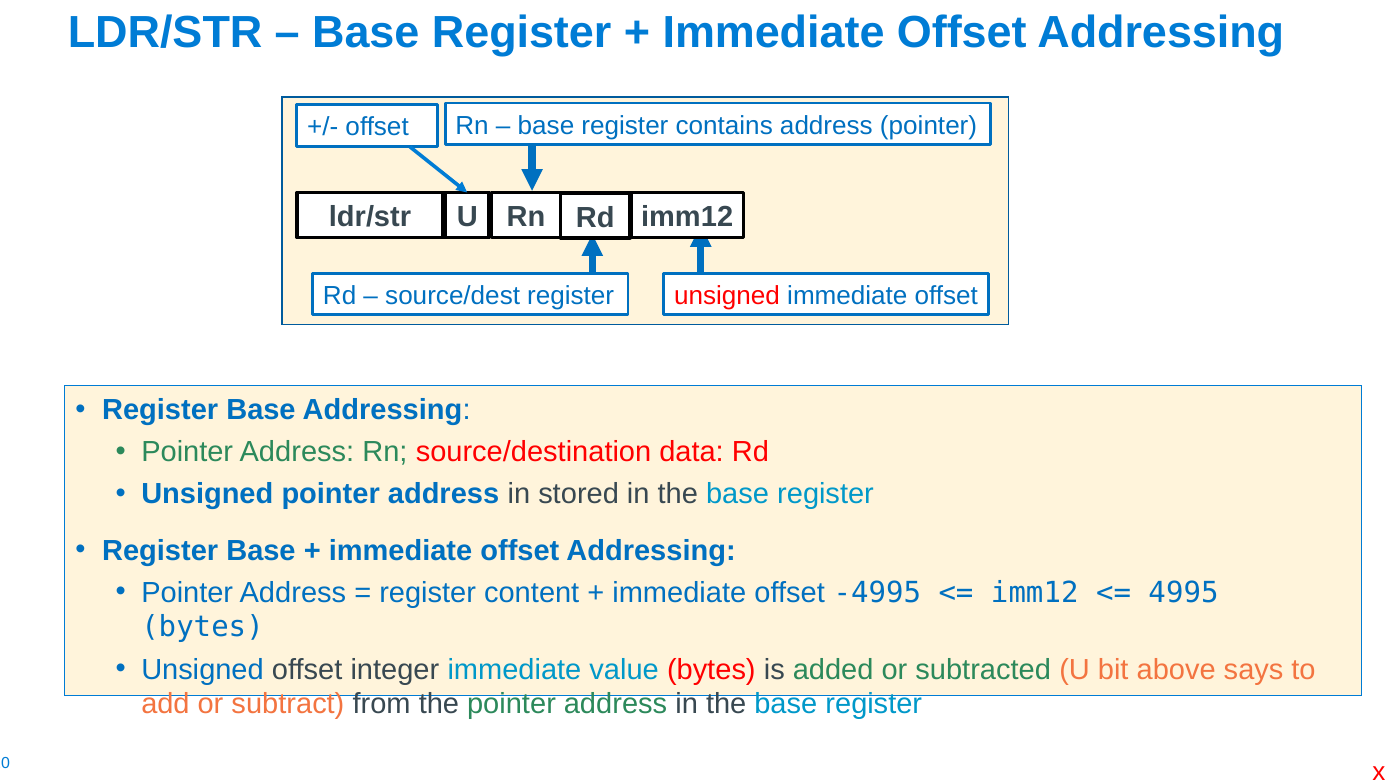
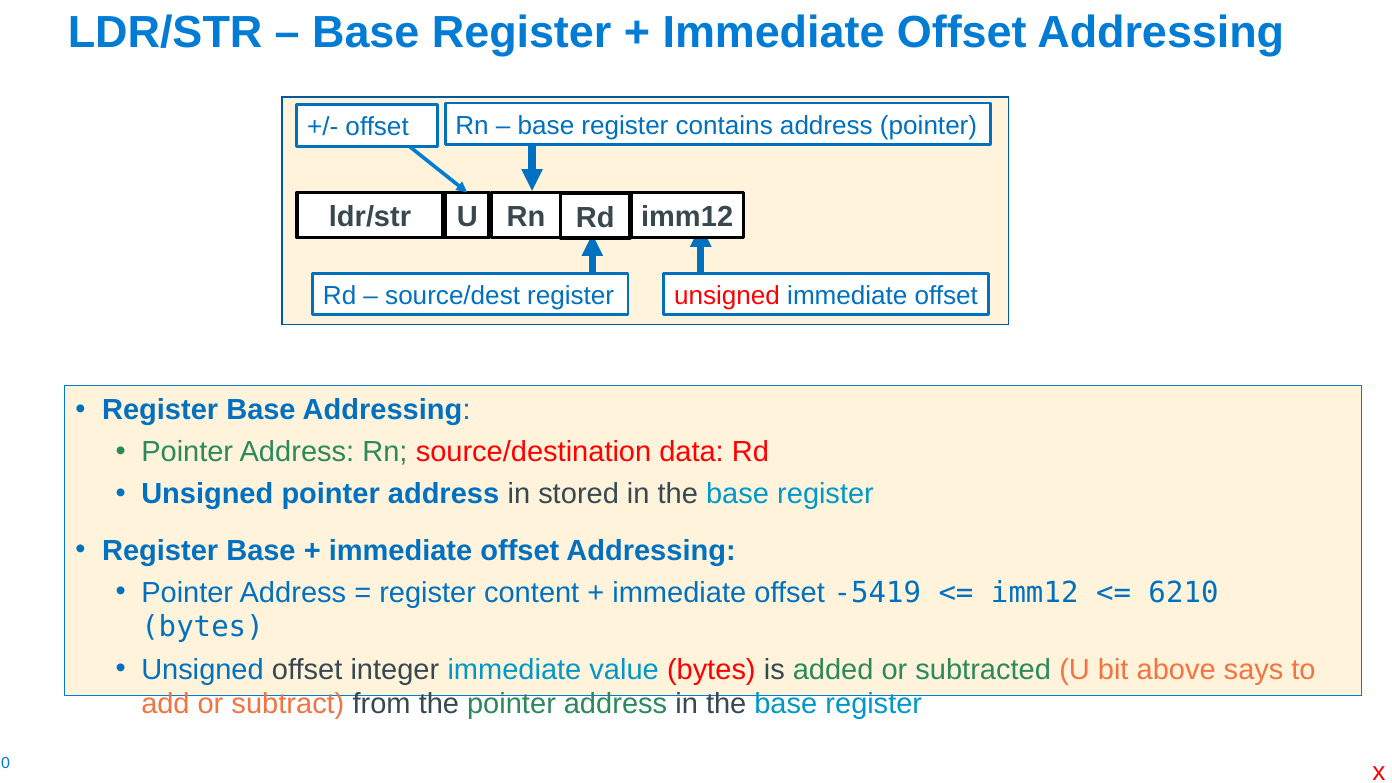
-4995: -4995 -> -5419 (877, 593)
4995: 4995 -> 6210 (1184, 593)
